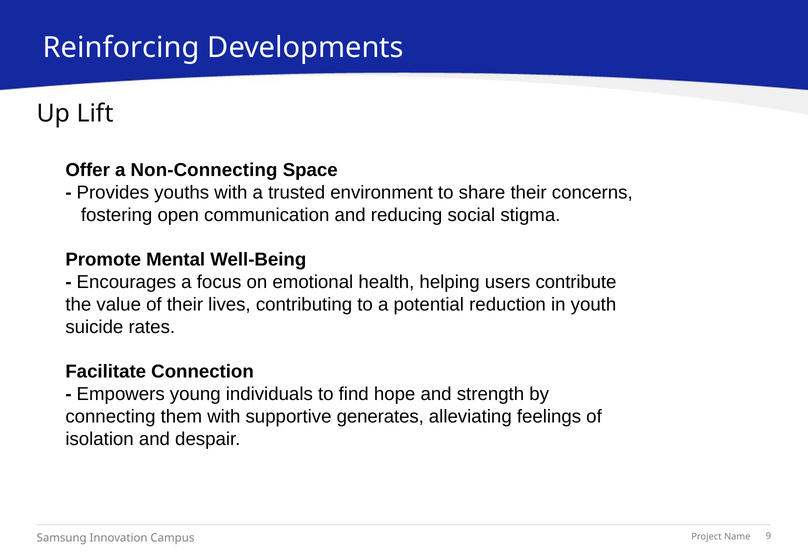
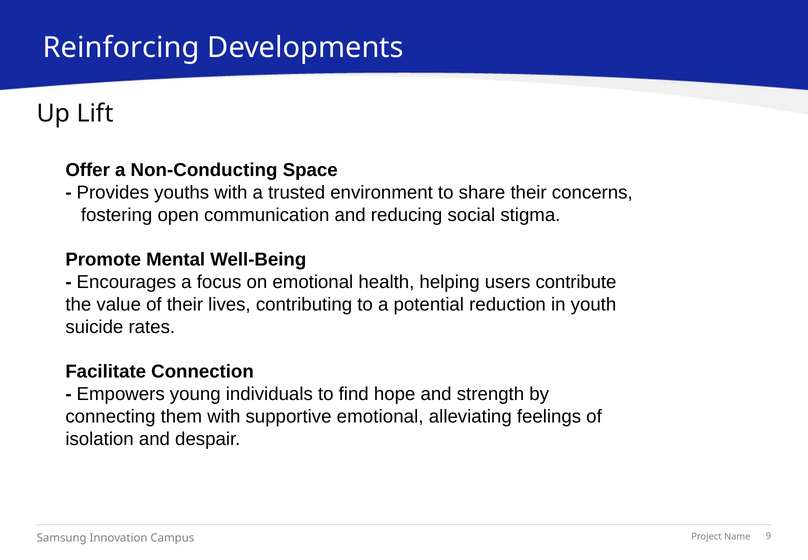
Non-Connecting: Non-Connecting -> Non-Conducting (204, 170)
supportive generates: generates -> emotional (380, 416)
